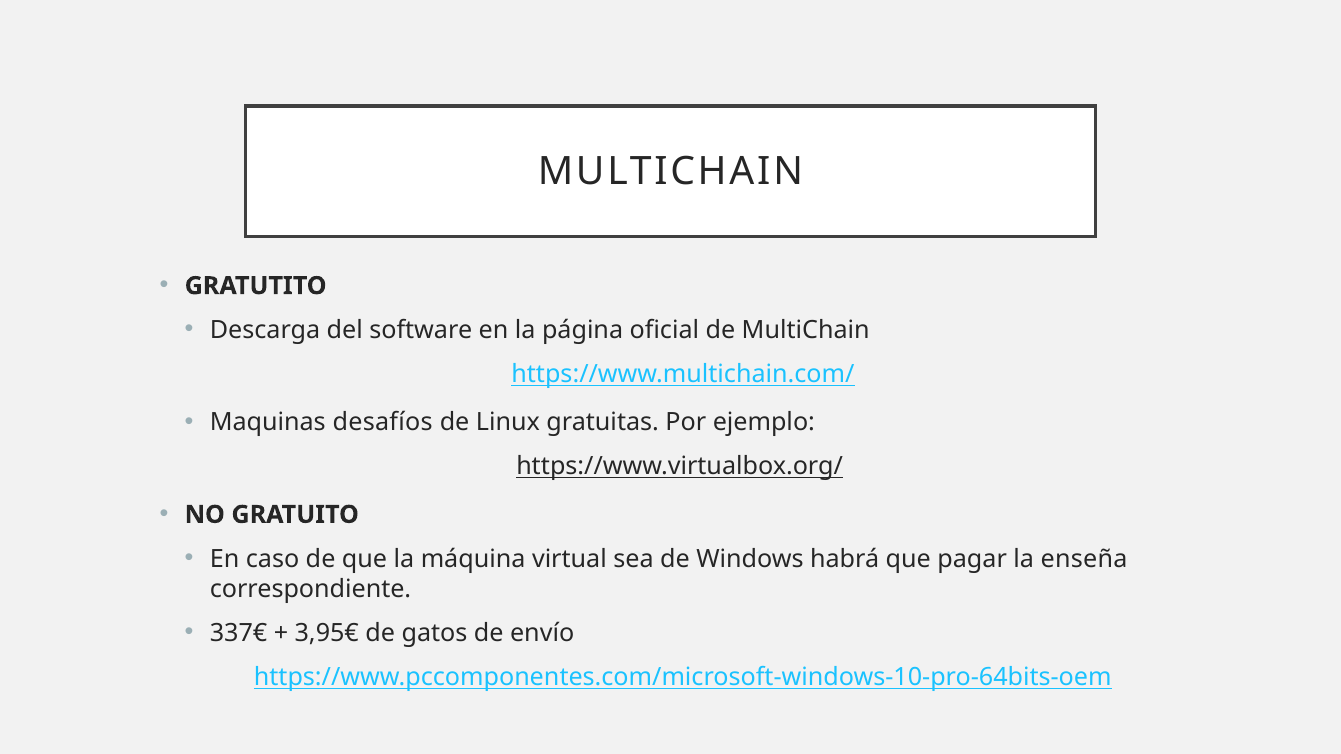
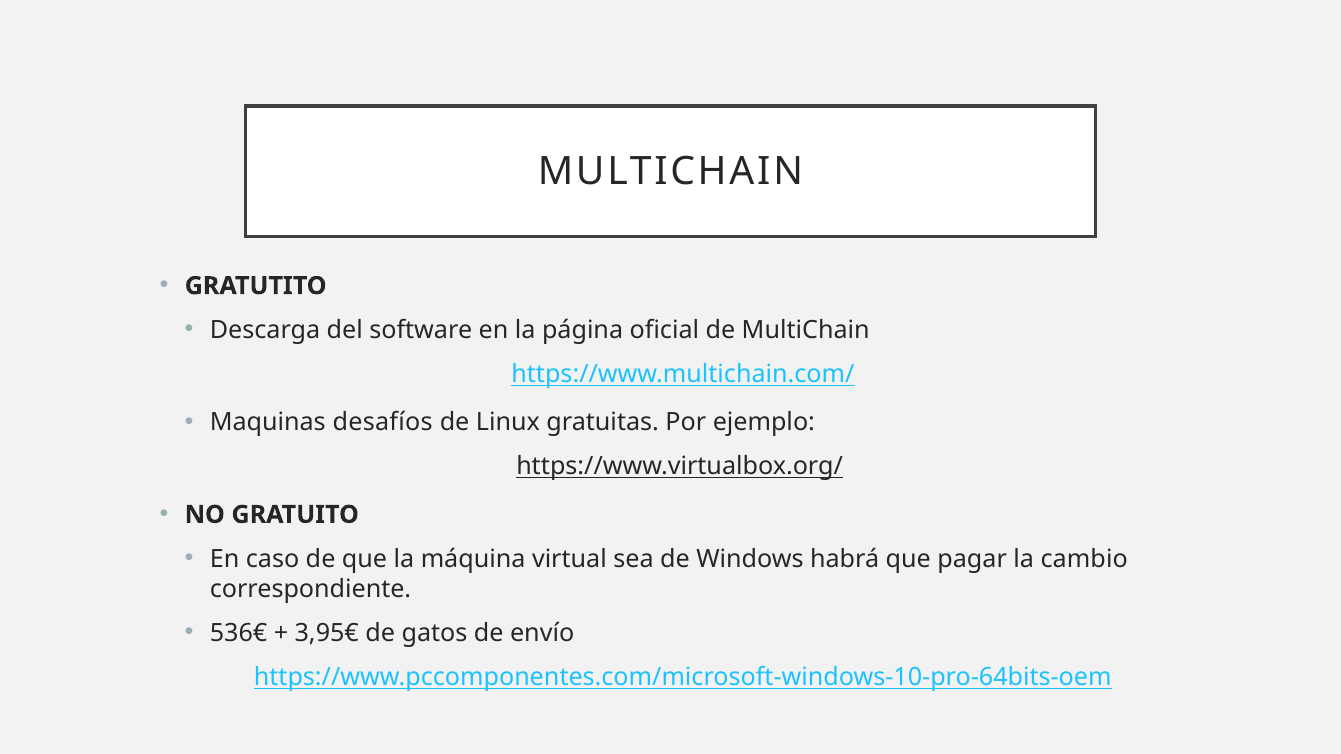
enseña: enseña -> cambio (1084, 559)
337€: 337€ -> 536€ (239, 633)
